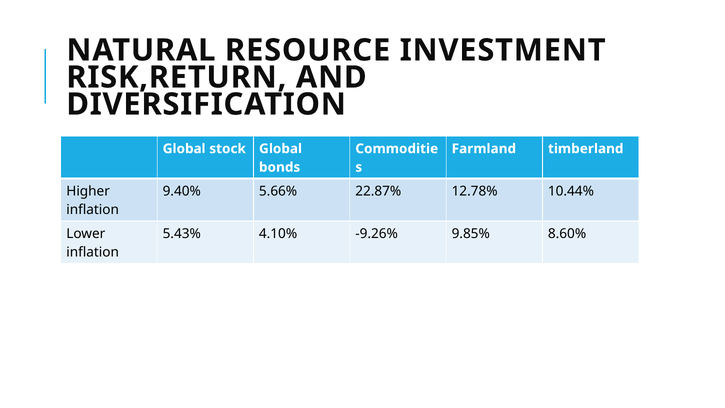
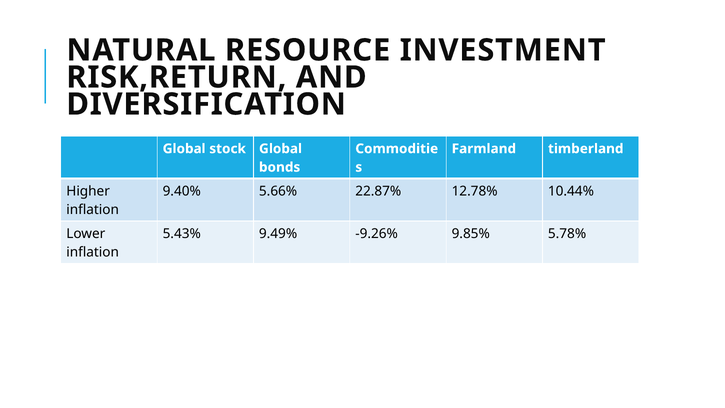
4.10%: 4.10% -> 9.49% (278, 234)
8.60%: 8.60% -> 5.78% (567, 234)
